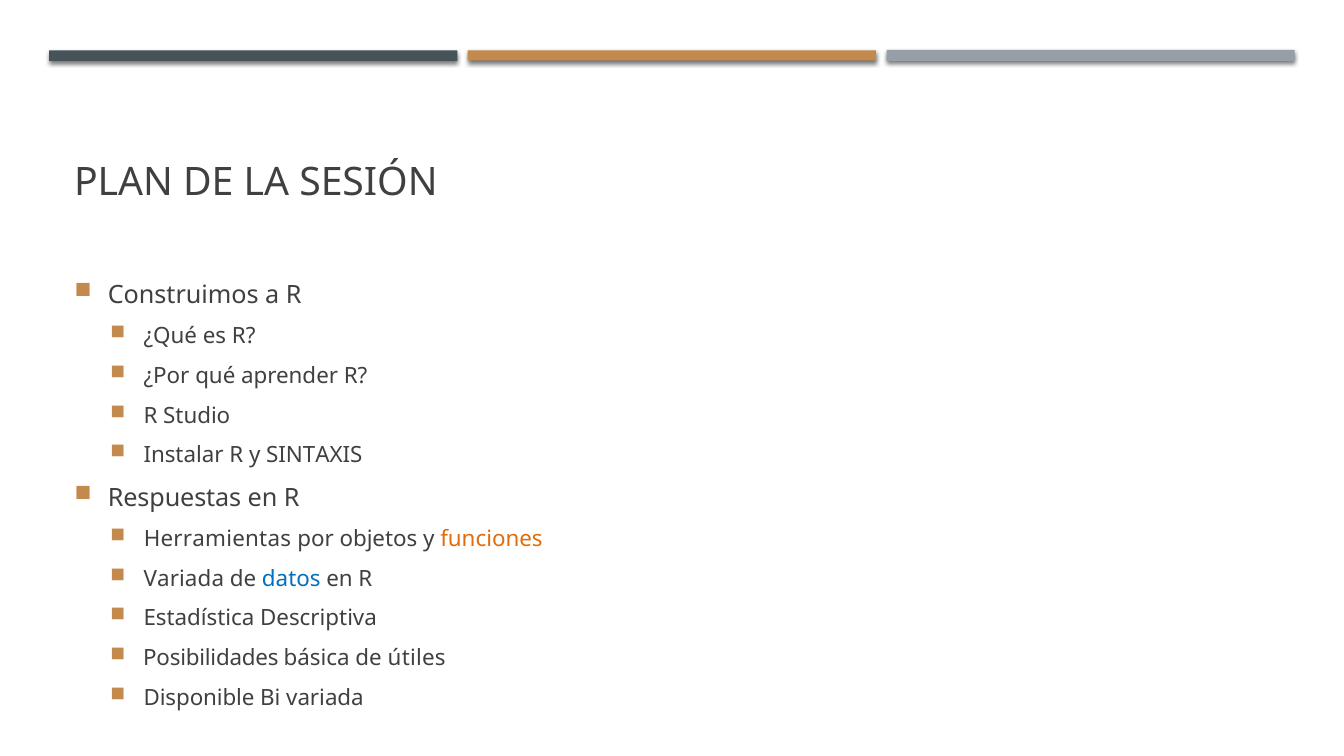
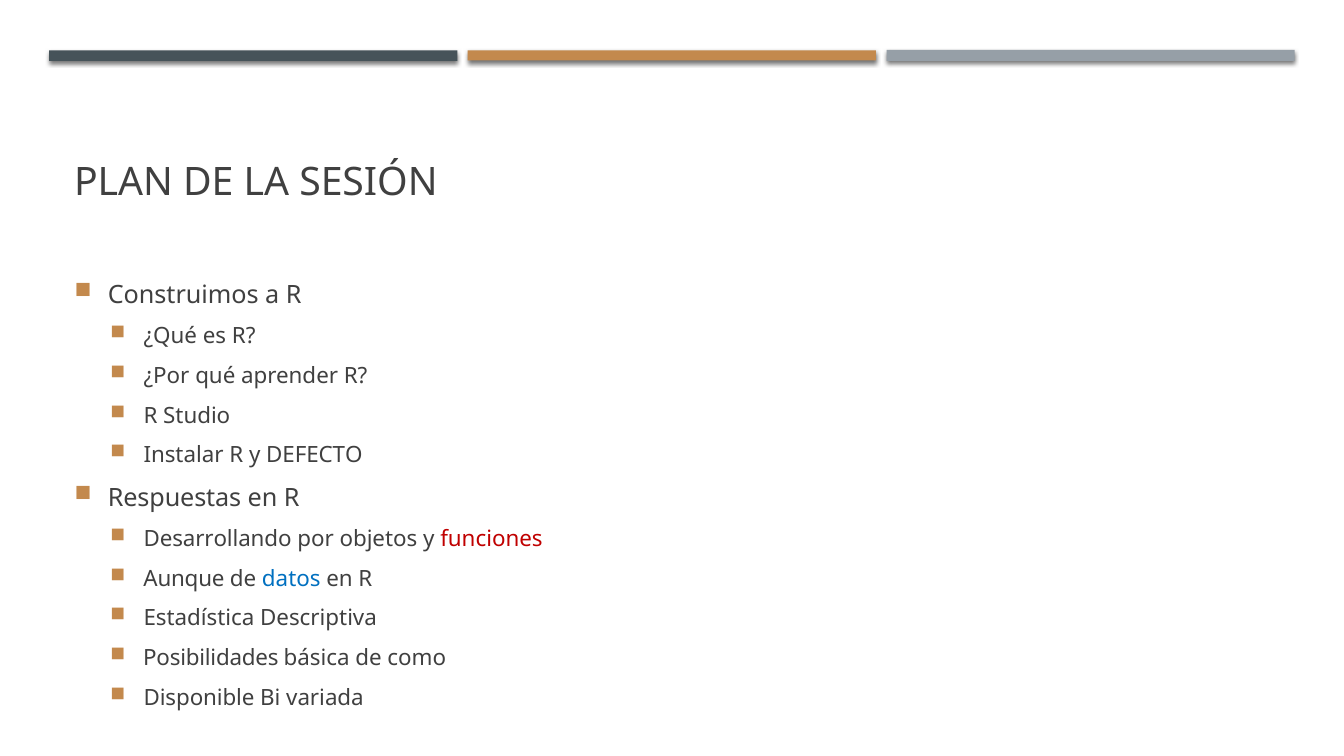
SINTAXIS: SINTAXIS -> DEFECTO (314, 456)
Herramientas: Herramientas -> Desarrollando (218, 539)
funciones colour: orange -> red (491, 539)
Variada: Variada -> Aunque (184, 579)
útiles: útiles -> como (417, 658)
